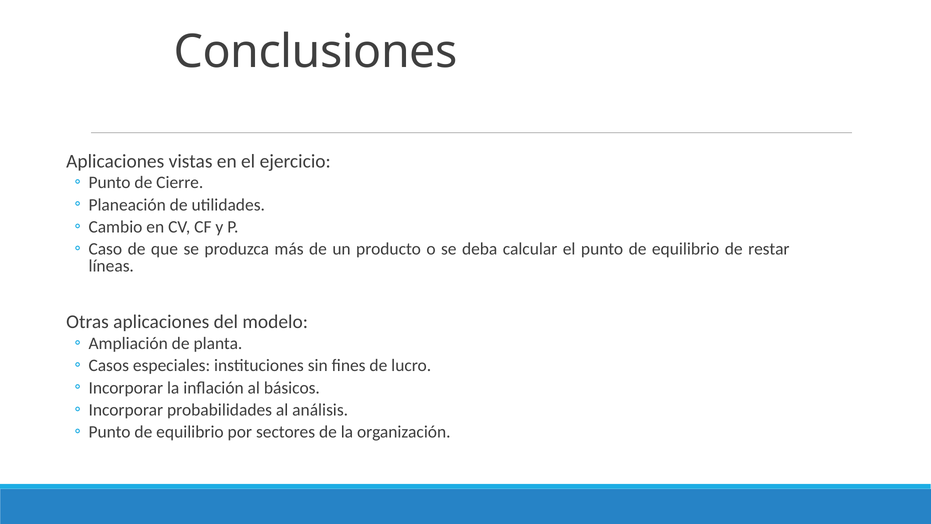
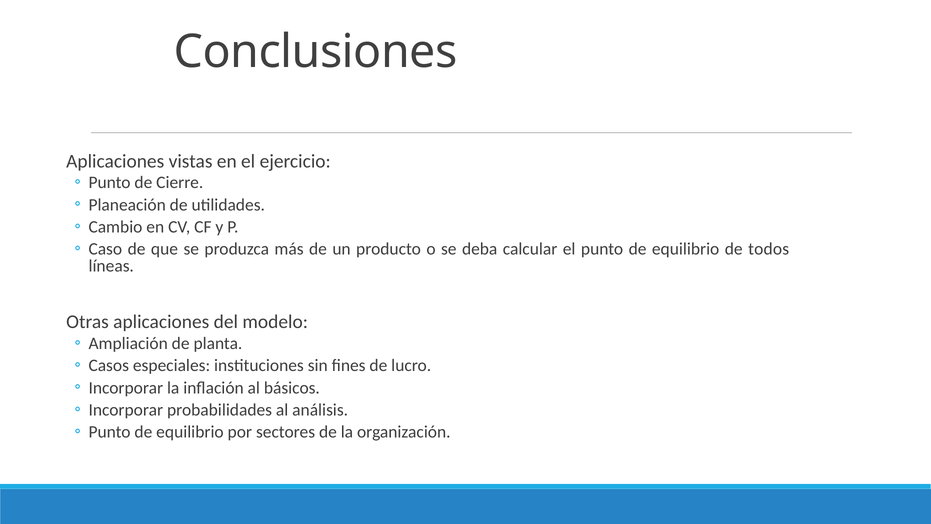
restar: restar -> todos (769, 249)
